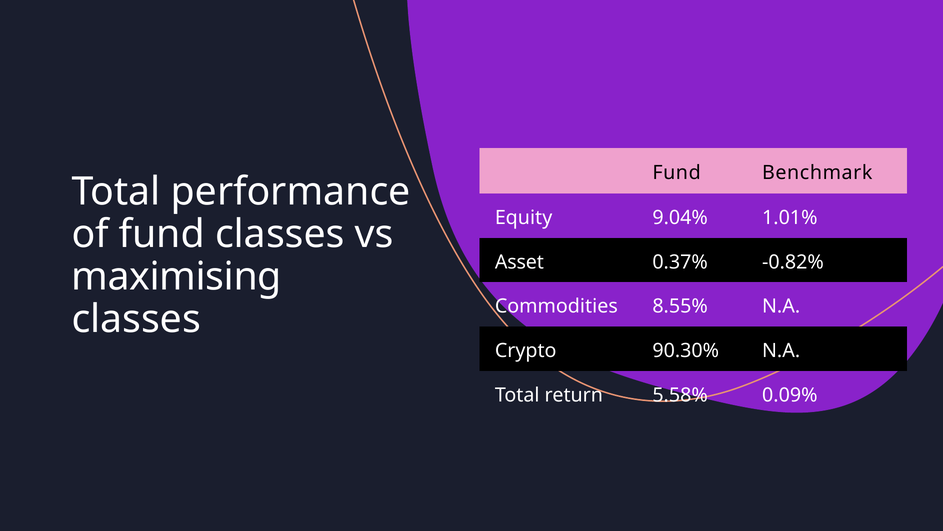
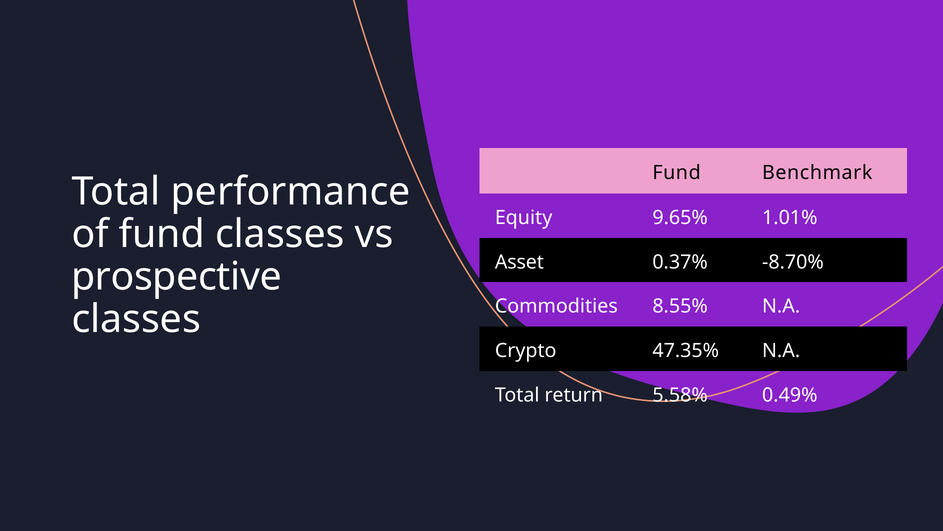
9.04%: 9.04% -> 9.65% (680, 218)
-0.82%: -0.82% -> -8.70% (793, 262)
maximising: maximising -> prospective (176, 276)
90.30%: 90.30% -> 47.35% (686, 350)
0.09%: 0.09% -> 0.49% (790, 395)
